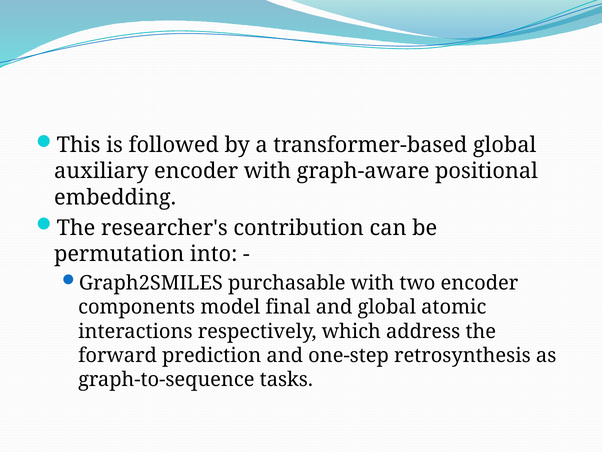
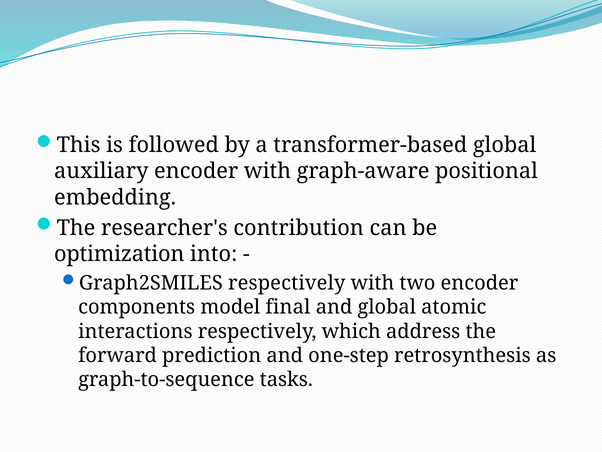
permutation: permutation -> optimization (119, 254)
Graph2SMILES purchasable: purchasable -> respectively (287, 283)
